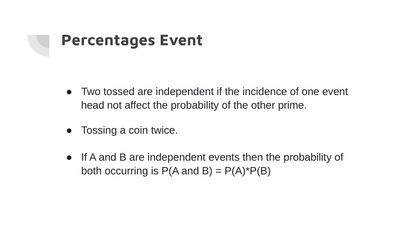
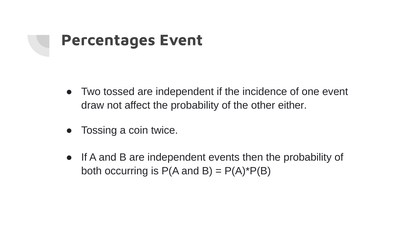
head: head -> draw (93, 106)
prime: prime -> either (292, 106)
